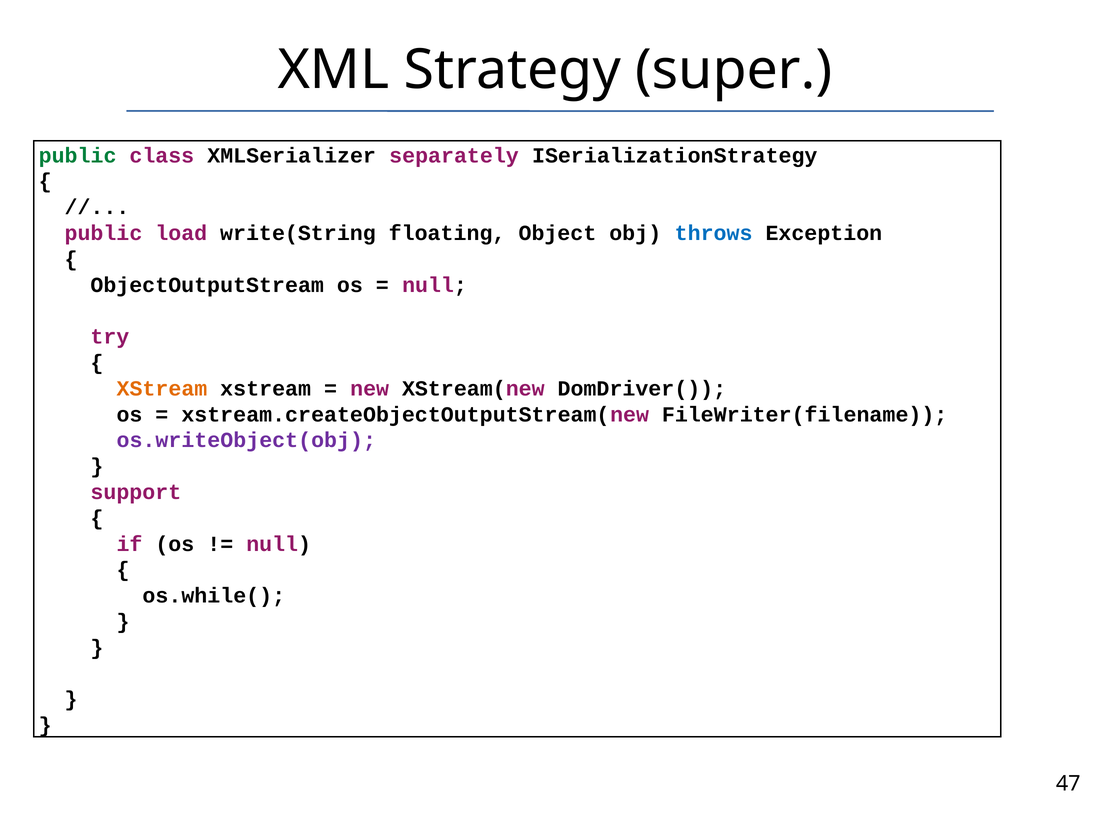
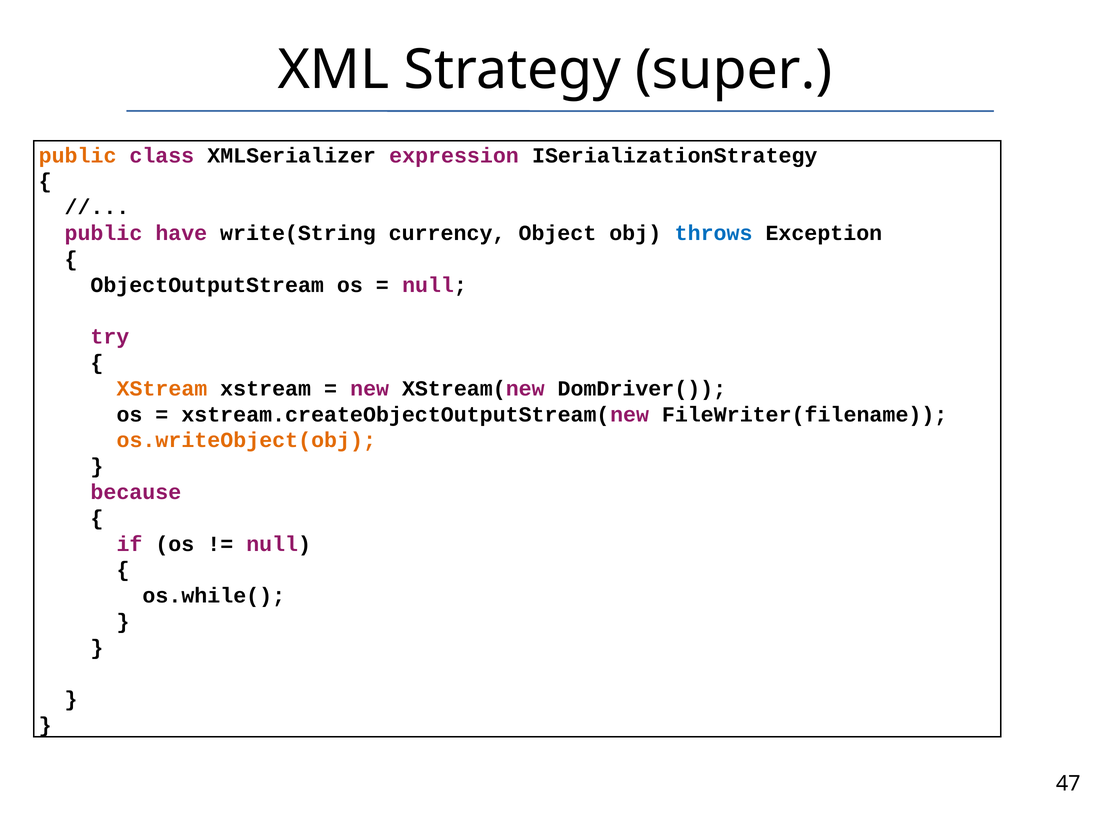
public colour: green -> orange (78, 156)
separately: separately -> expression (454, 156)
load: load -> have (181, 233)
floating: floating -> currency (447, 233)
os.writeObject(obj colour: purple -> orange (246, 441)
support: support -> because (136, 492)
